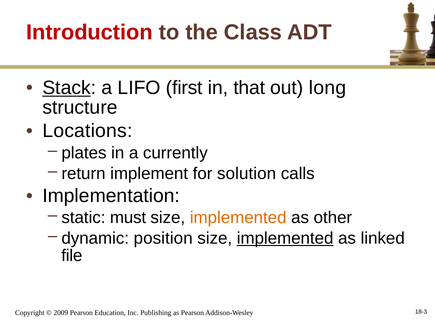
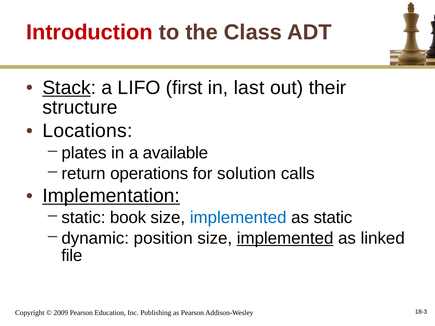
that: that -> last (249, 88)
long: long -> their (328, 88)
currently: currently -> available (175, 153)
implement: implement -> operations (149, 174)
Implementation underline: none -> present (111, 196)
must: must -> book (128, 218)
implemented colour: orange -> blue (238, 218)
as other: other -> static (333, 218)
